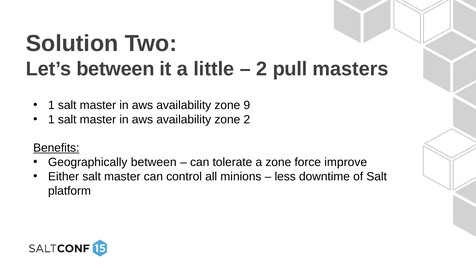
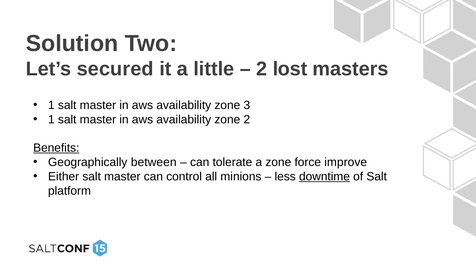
Let’s between: between -> secured (115, 69)
pull: pull -> lost (290, 69)
9: 9 -> 3 (247, 105)
downtime underline: none -> present (324, 176)
